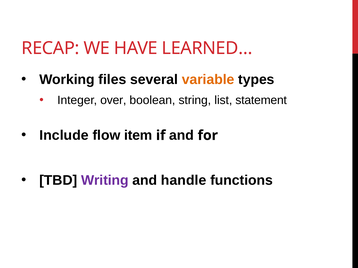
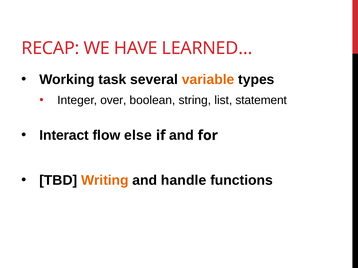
files: files -> task (112, 80)
Include: Include -> Interact (64, 136)
item: item -> else (138, 136)
Writing colour: purple -> orange (105, 181)
